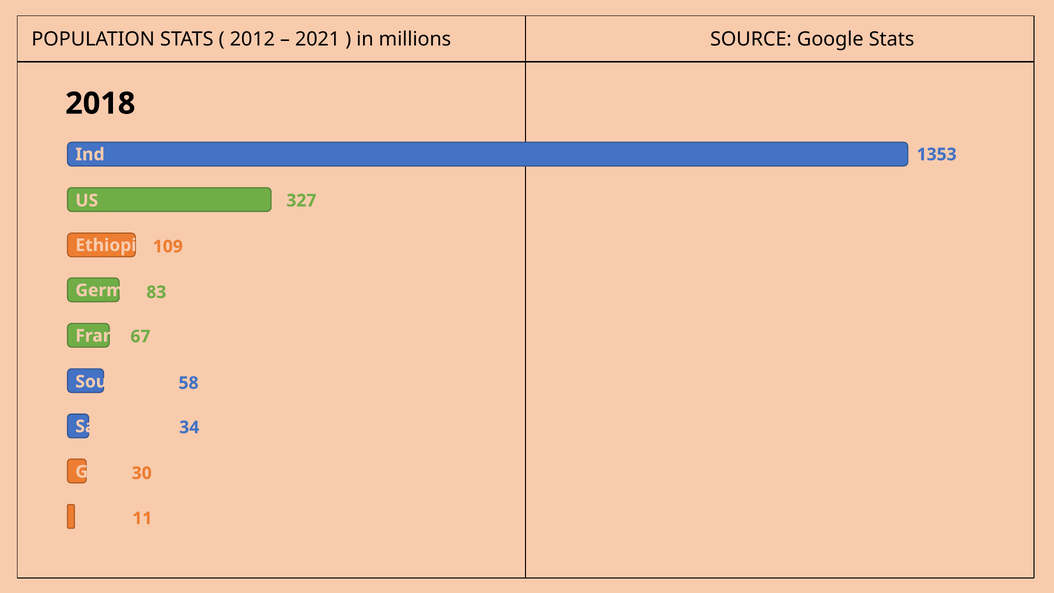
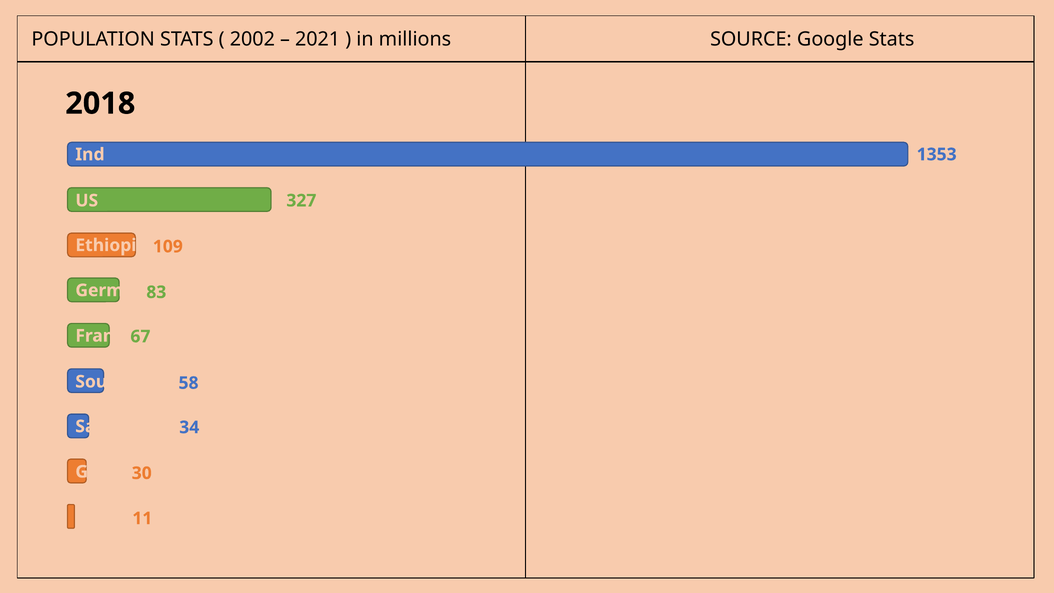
2012: 2012 -> 2002 (252, 39)
